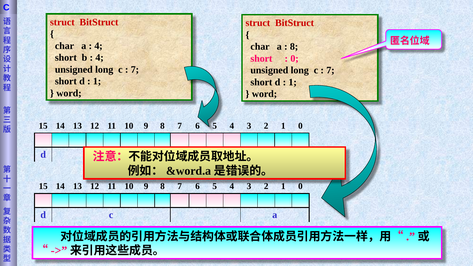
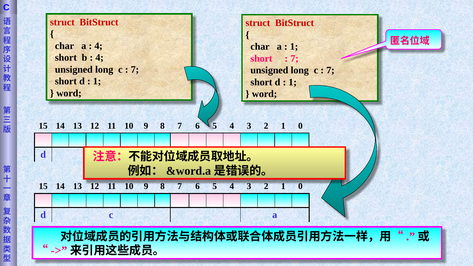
8: 8 -> 1 (294, 47)
0: 0 -> 7 (295, 59)
